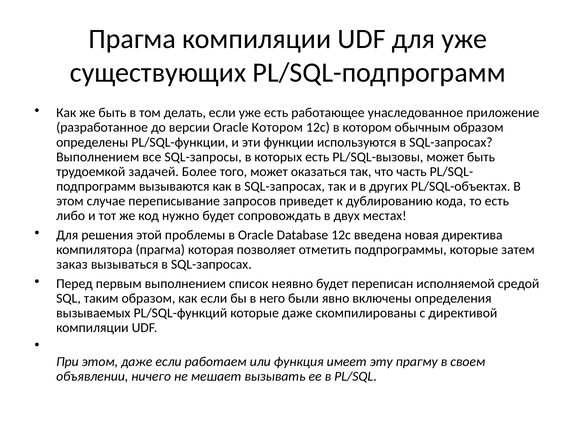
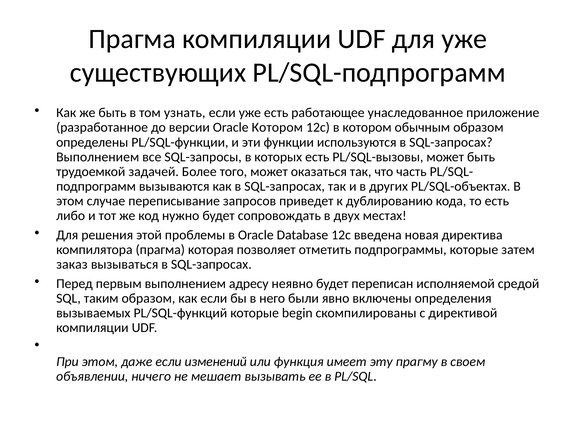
делать: делать -> узнать (185, 113)
список: список -> адресу (249, 284)
которые даже: даже -> begin (297, 313)
работаем: работаем -> изменений (216, 362)
